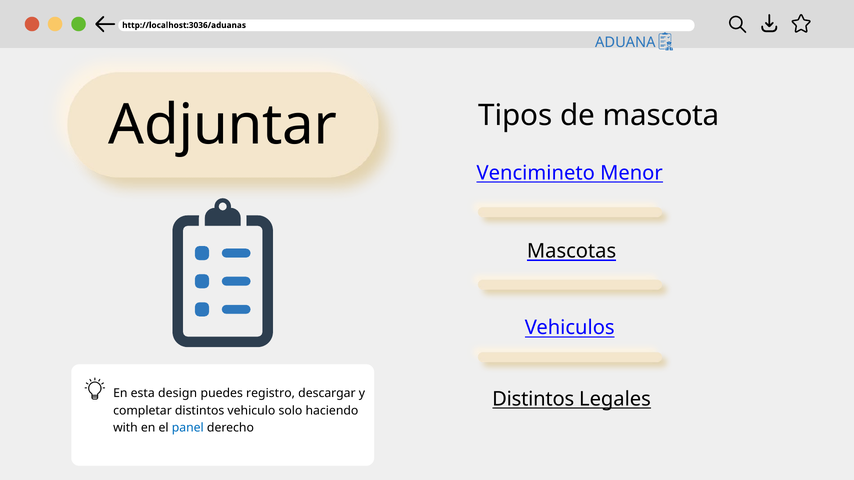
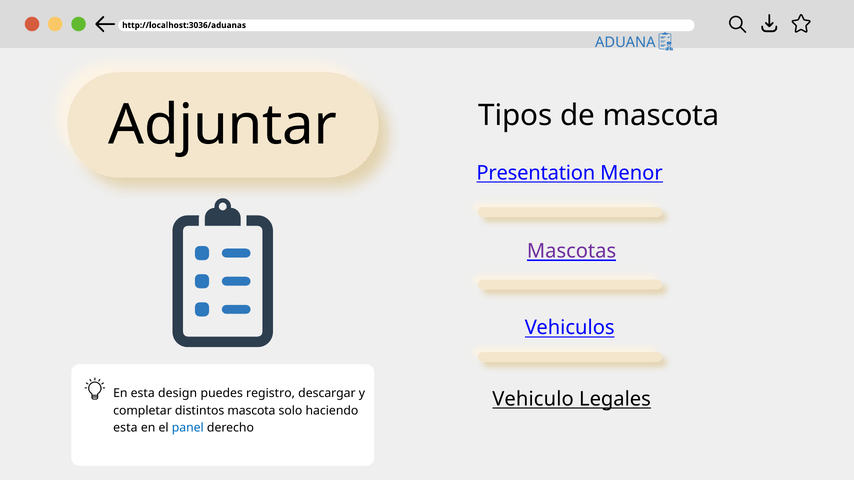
Vencimineto: Vencimineto -> Presentation (536, 173)
Mascotas colour: black -> purple (572, 251)
Distintos: Distintos -> Vehiculo (533, 399)
distintos vehiculo: vehiculo -> mascota (251, 411)
with: with -> esta (125, 428)
